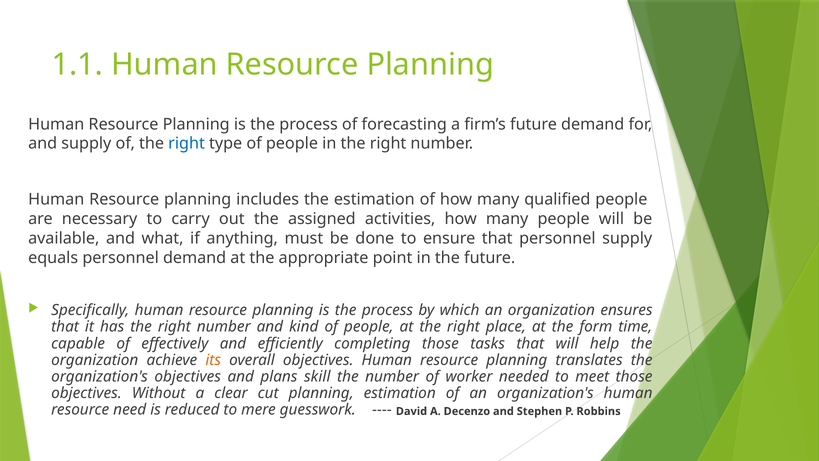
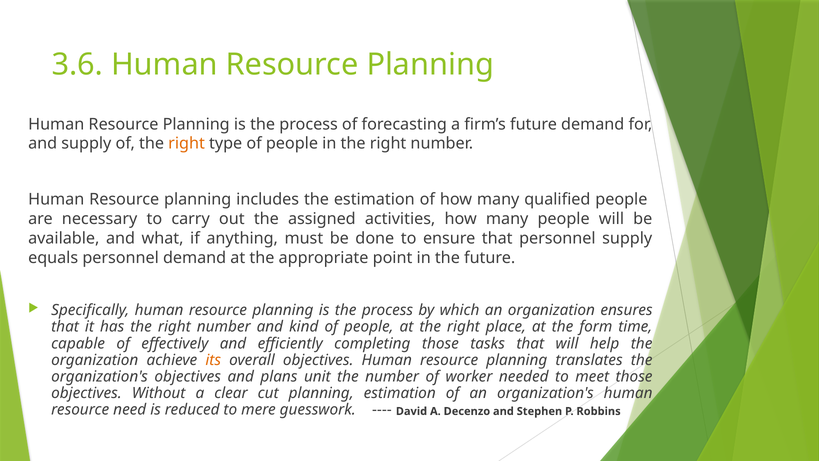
1.1: 1.1 -> 3.6 (77, 65)
right colour: blue -> orange (187, 144)
skill: skill -> unit (317, 376)
